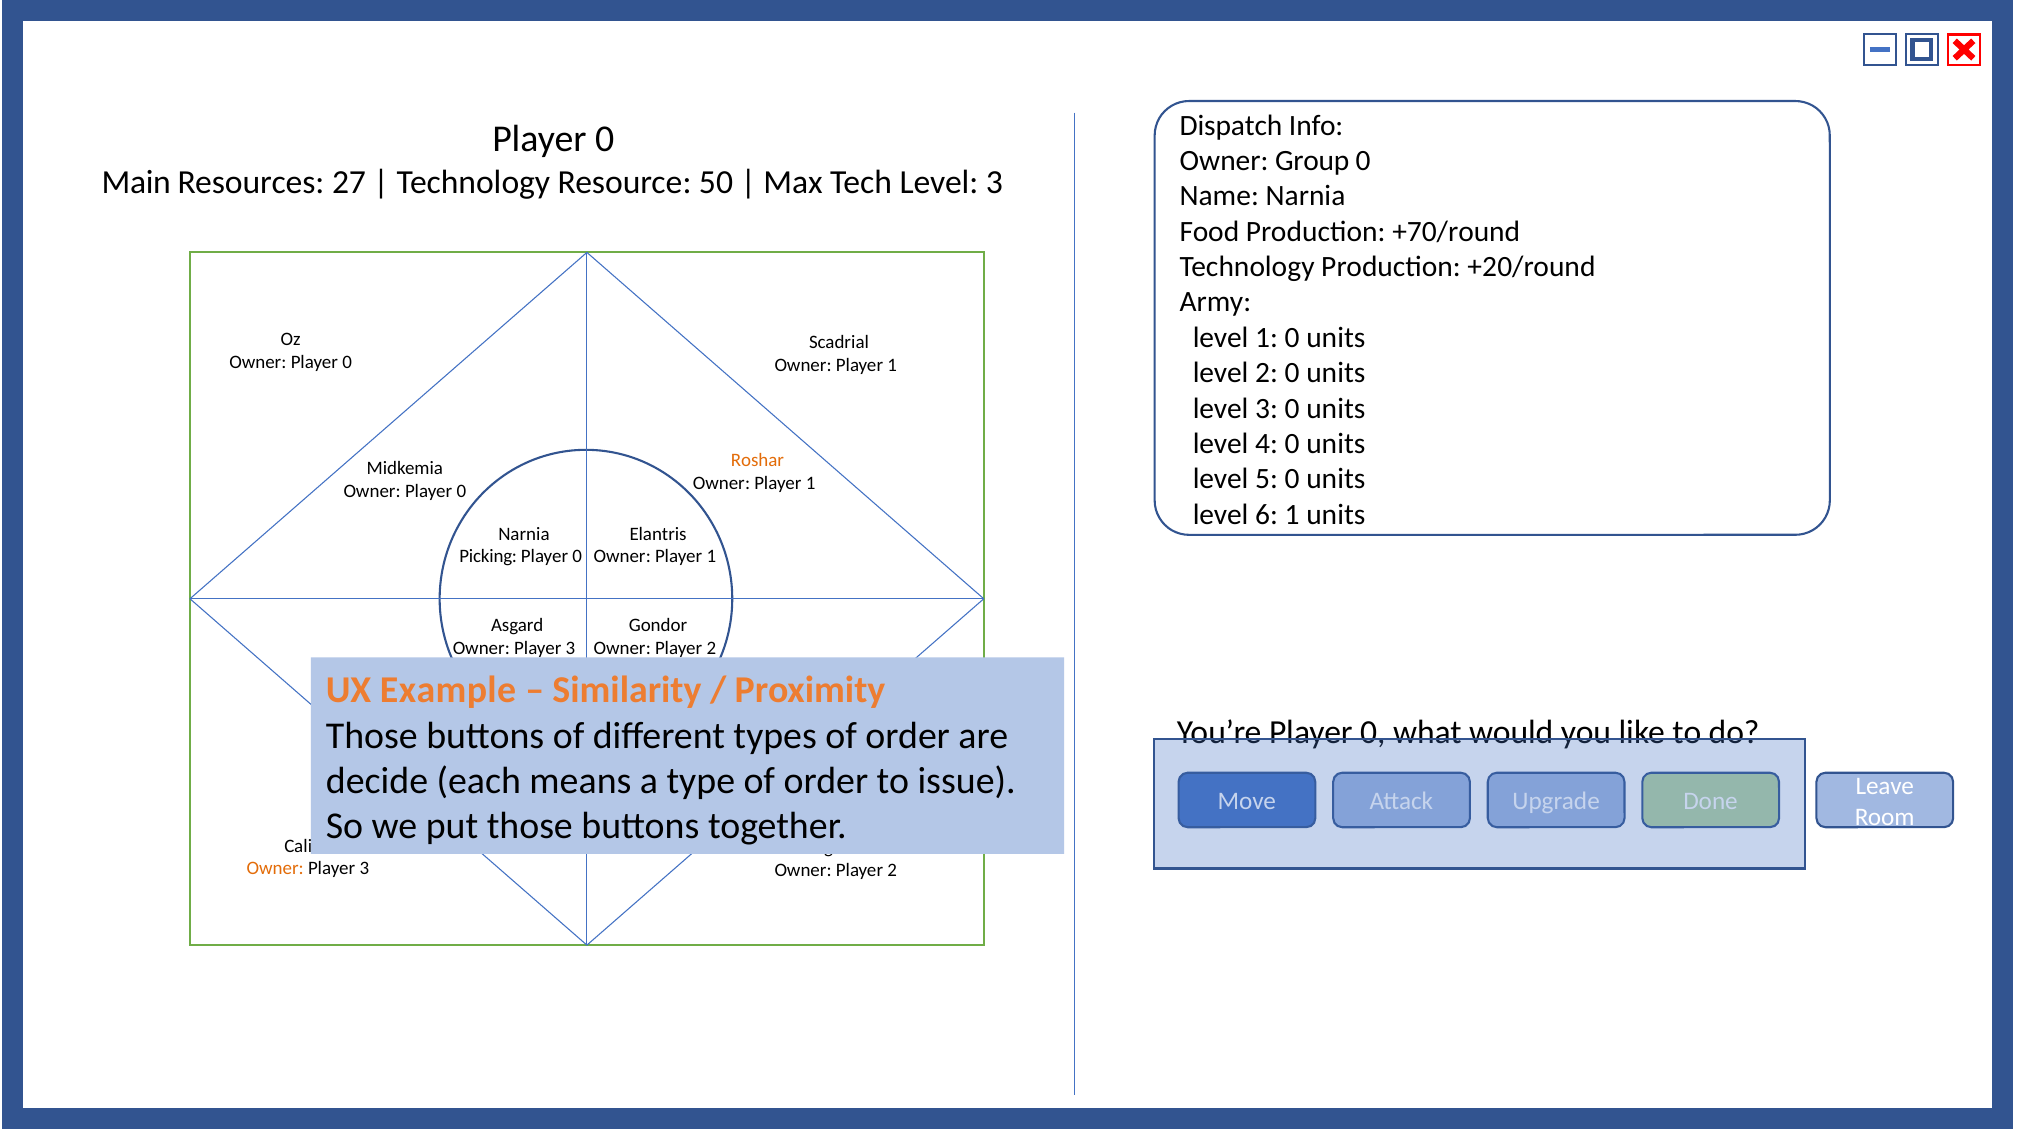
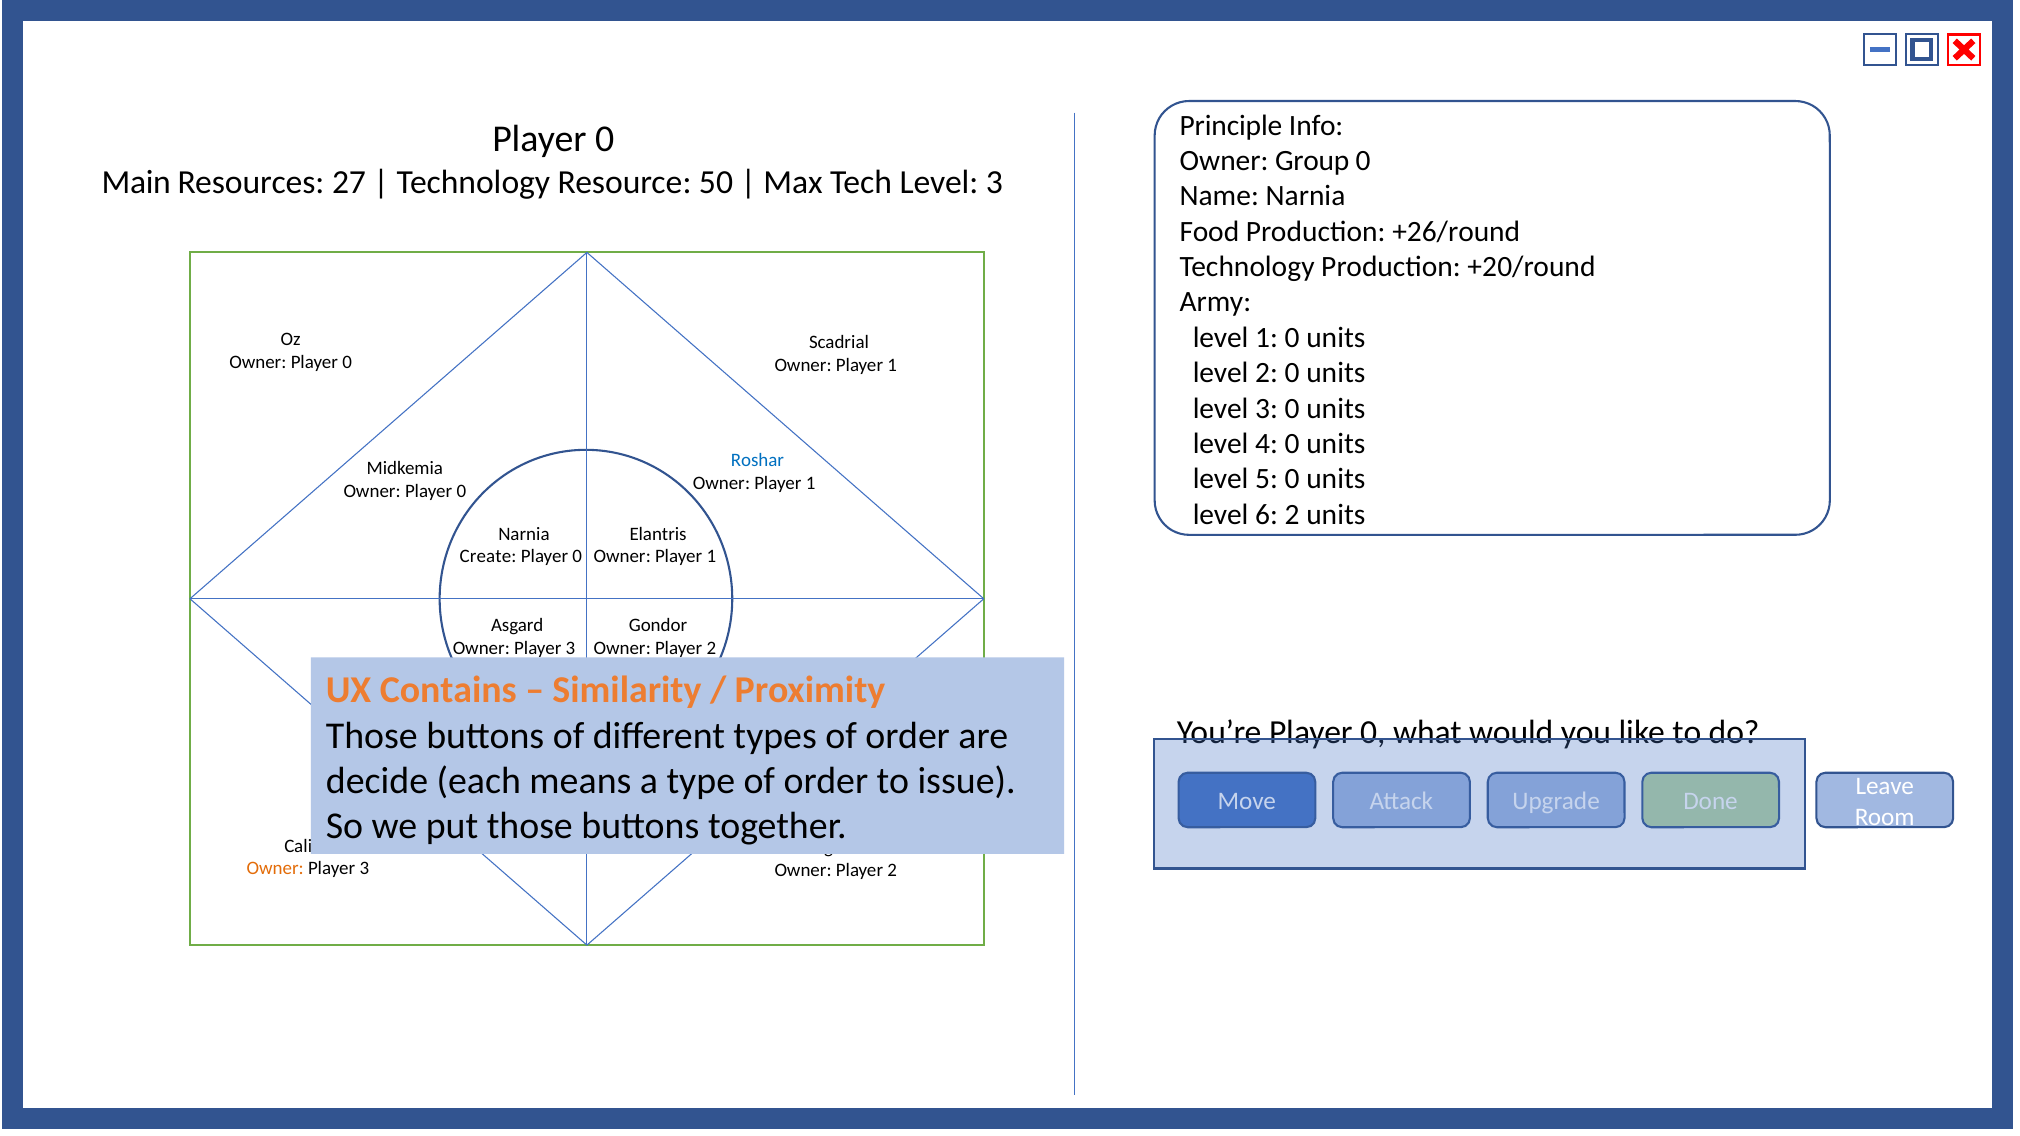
Dispatch: Dispatch -> Principle (1231, 125)
+70/round: +70/round -> +26/round (1456, 232)
Roshar colour: orange -> blue (757, 460)
6 1: 1 -> 2 (1292, 515)
Picking: Picking -> Create (488, 557)
Example: Example -> Contains (448, 690)
